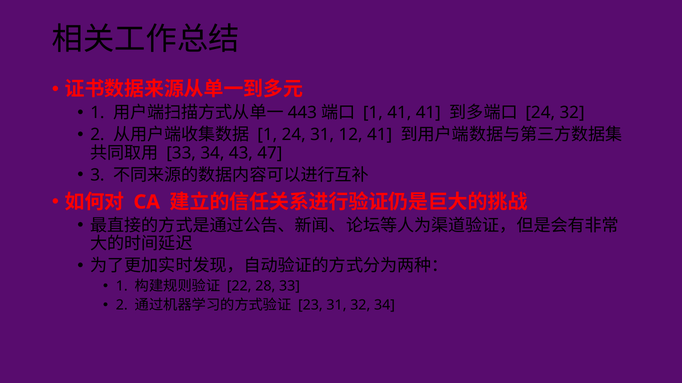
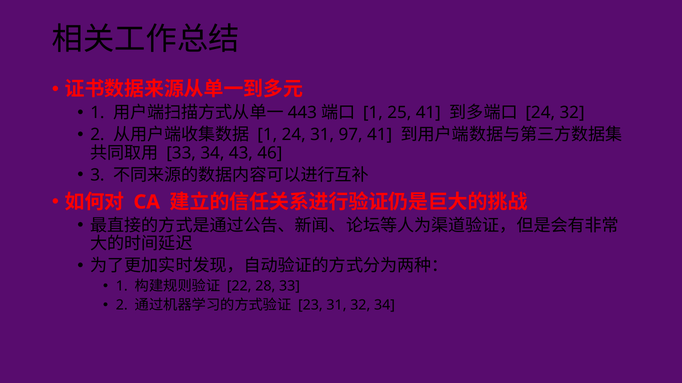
1 41: 41 -> 25 (399, 113)
12: 12 -> 97 (351, 135)
47: 47 -> 46 (270, 153)
